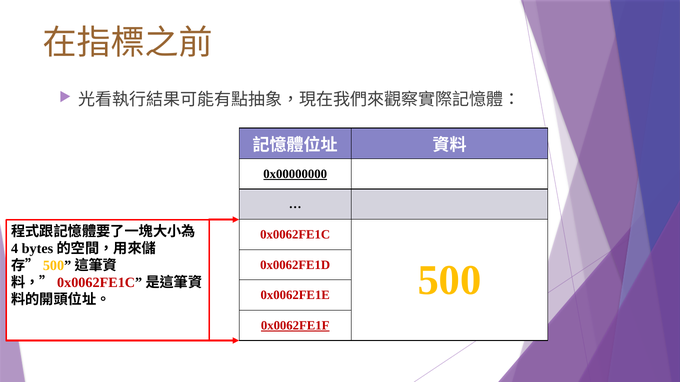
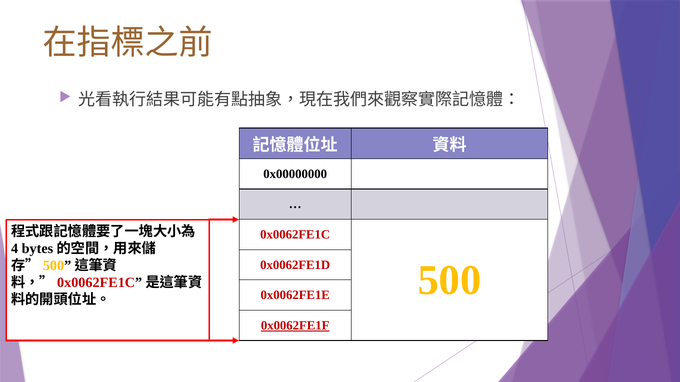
0x00000000 underline: present -> none (295, 174)
